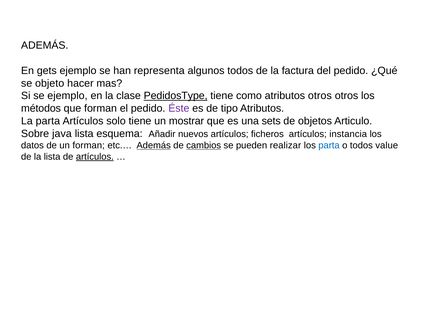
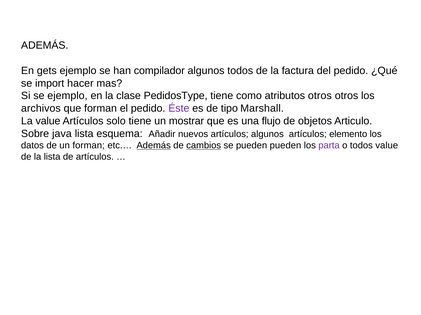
representa: representa -> compilador (159, 71)
objeto: objeto -> import (50, 83)
PedidosType underline: present -> none (176, 96)
métodos: métodos -> archivos (41, 109)
tipo Atributos: Atributos -> Marshall (262, 109)
La parta: parta -> value (48, 121)
sets: sets -> flujo (271, 121)
artículos ficheros: ficheros -> algunos (267, 134)
instancia: instancia -> elemento (348, 134)
pueden realizar: realizar -> pueden (285, 146)
parta colour: blue -> purple (329, 146)
artículos underline: present -> none (95, 157)
